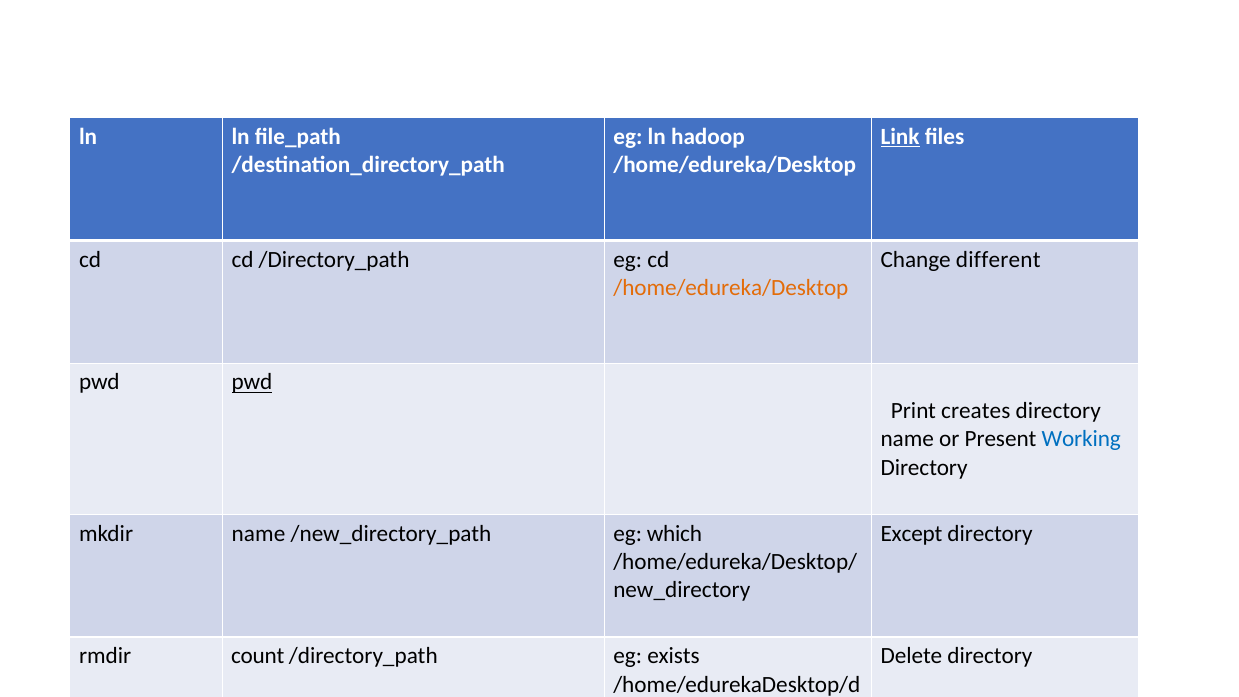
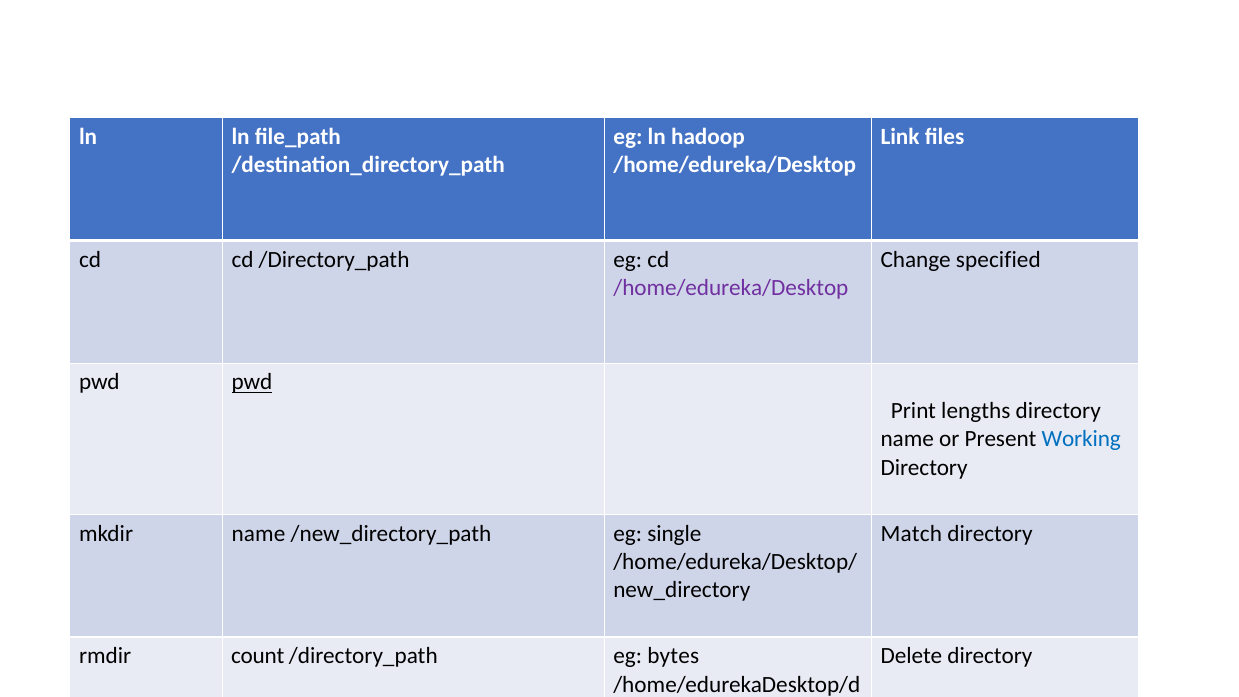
Link underline: present -> none (900, 137)
different: different -> specified (998, 260)
/home/edureka/Desktop colour: orange -> purple (731, 288)
creates: creates -> lengths (976, 411)
which: which -> single (674, 533)
Except: Except -> Match (911, 533)
exists: exists -> bytes (673, 656)
